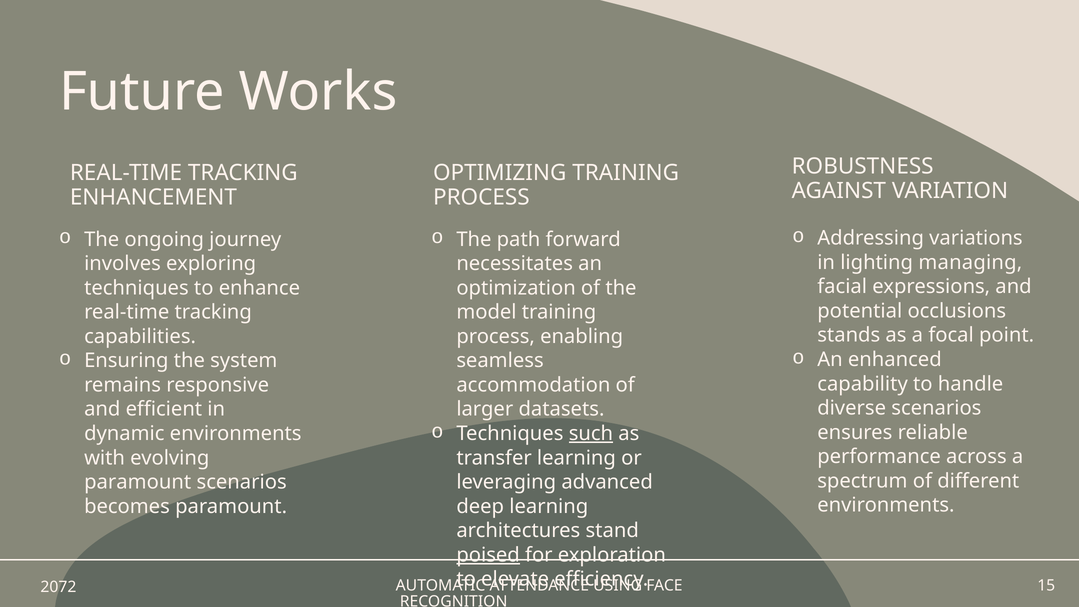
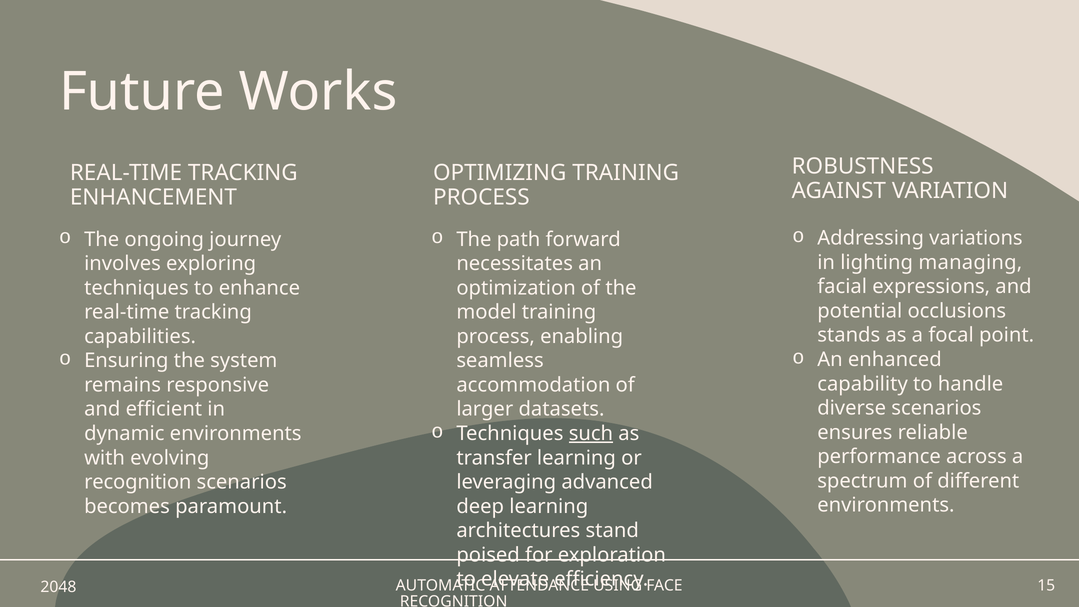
paramount: paramount -> recognition (138, 482)
poised underline: present -> none (488, 555)
2072: 2072 -> 2048 (58, 587)
